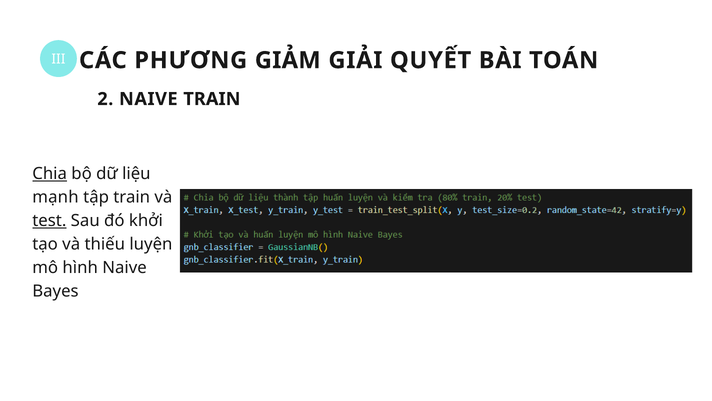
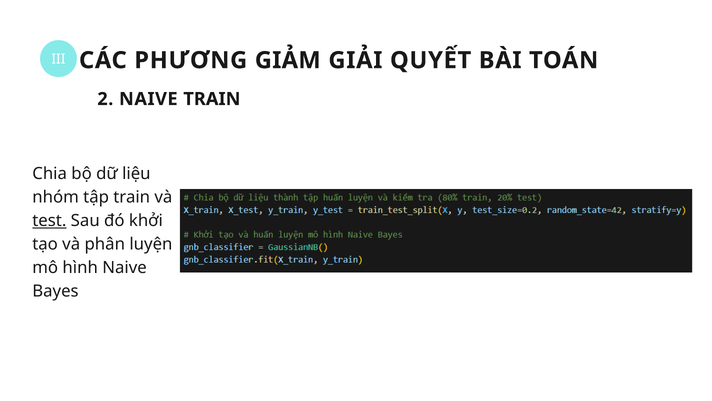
Chia underline: present -> none (50, 174)
mạnh: mạnh -> nhóm (56, 197)
thiếu: thiếu -> phân (105, 244)
